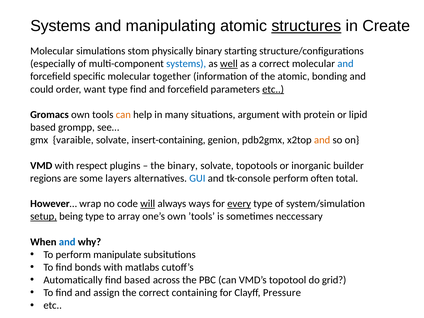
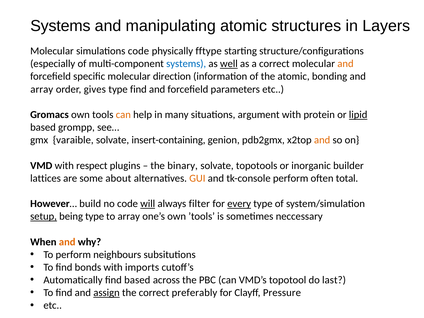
structures underline: present -> none (306, 26)
Create: Create -> Layers (386, 26)
simulations stom: stom -> code (138, 51)
physically binary: binary -> fftype (209, 51)
and colour: blue -> orange (345, 64)
together: together -> direction (172, 76)
could: could -> array (42, 89)
want: want -> gives (95, 89)
etc underline: present -> none (273, 89)
lipid underline: none -> present (358, 115)
regions: regions -> lattices (46, 178)
layers: layers -> about (118, 178)
GUI colour: blue -> orange (197, 178)
wrap: wrap -> build (90, 204)
ways: ways -> filter (199, 204)
and colour: blue -> orange (67, 242)
manipulate: manipulate -> neighbours (117, 255)
matlabs: matlabs -> imports (142, 267)
grid: grid -> last (334, 280)
assign underline: none -> present (107, 293)
containing: containing -> preferably (195, 293)
